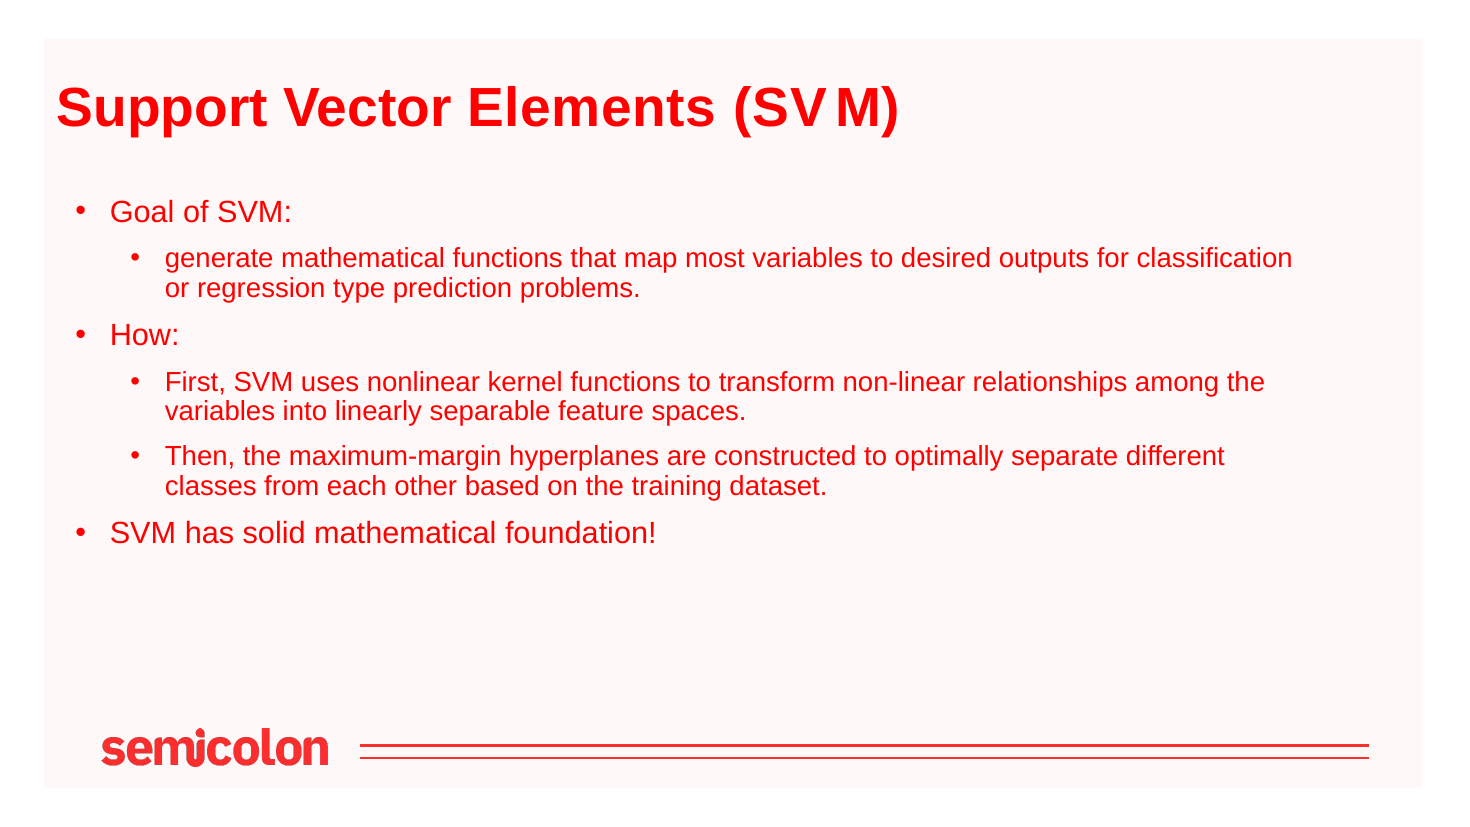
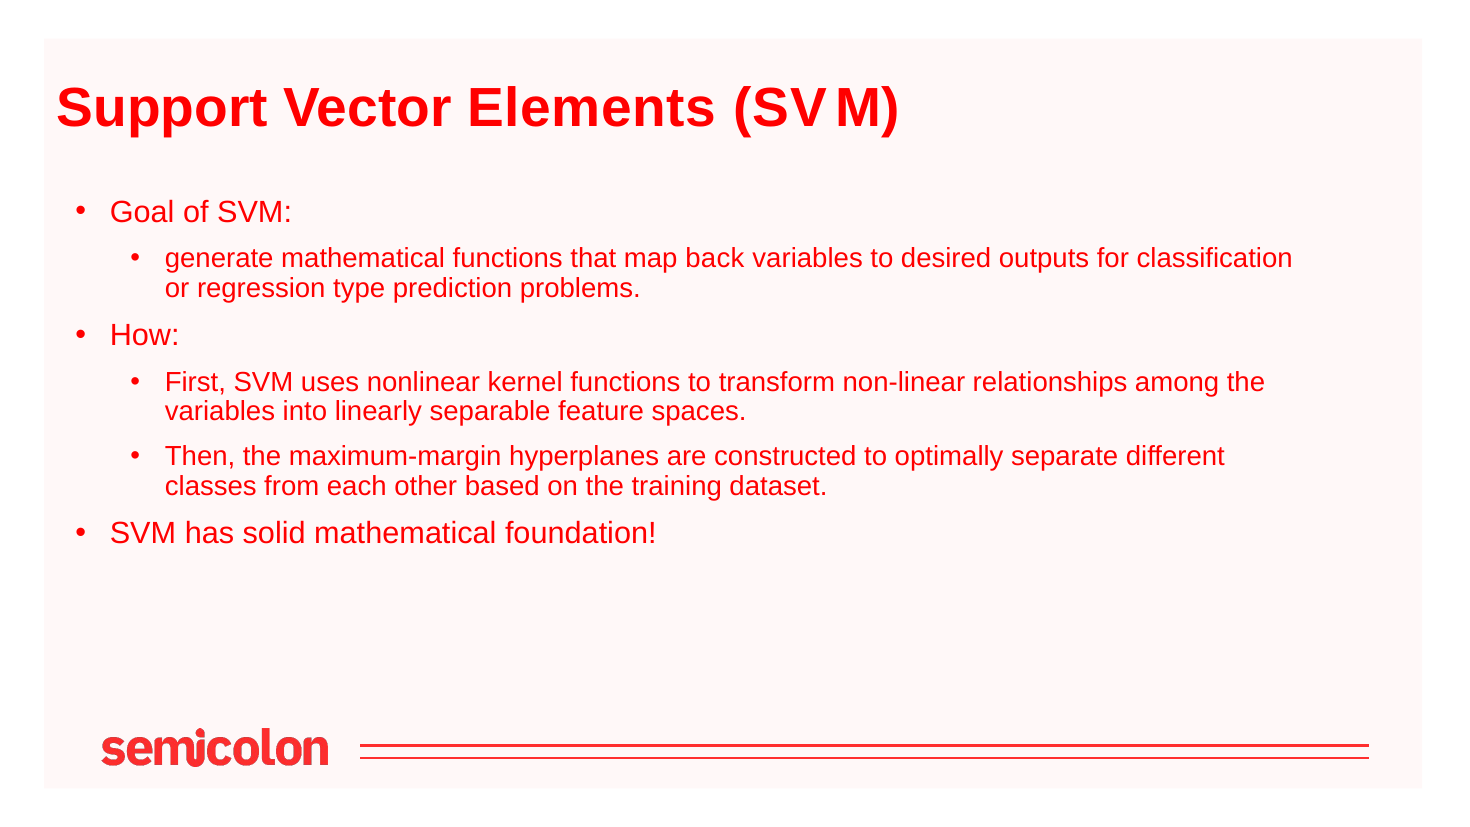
most: most -> back (715, 259)
